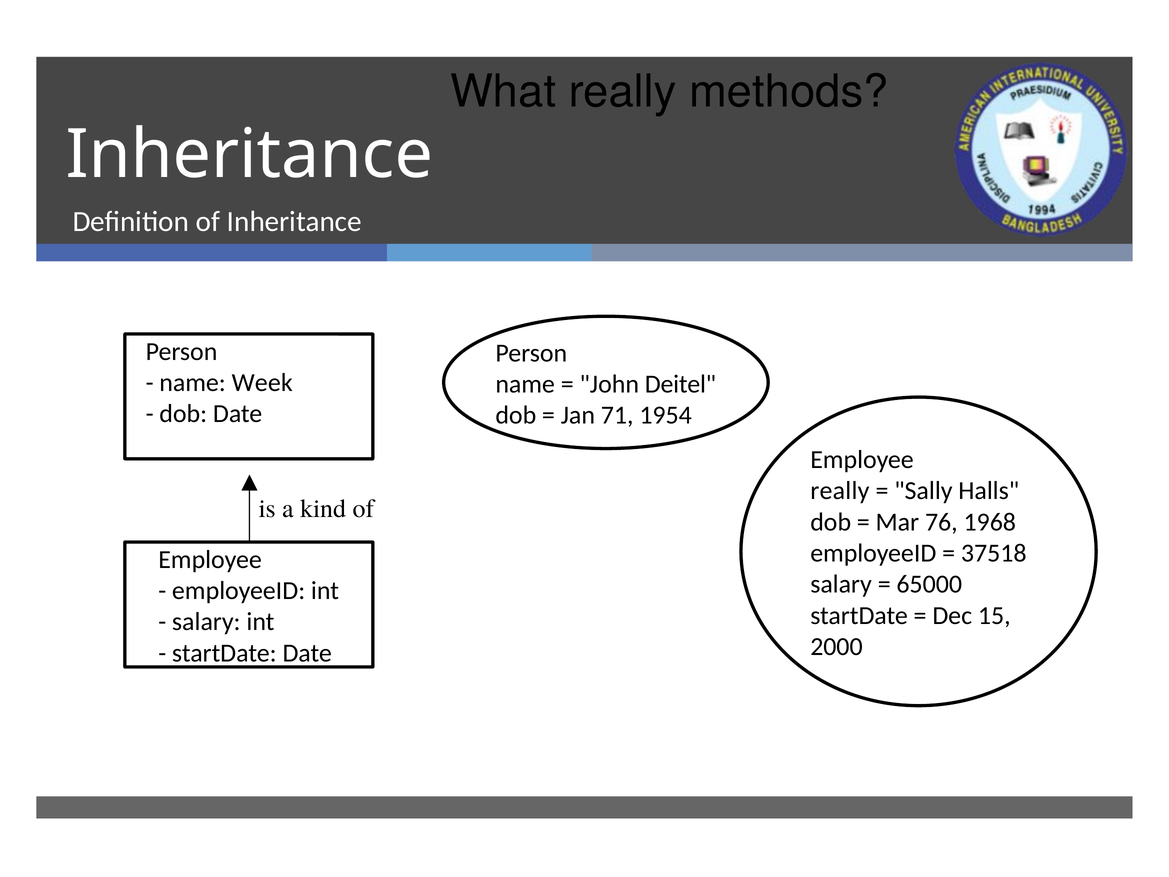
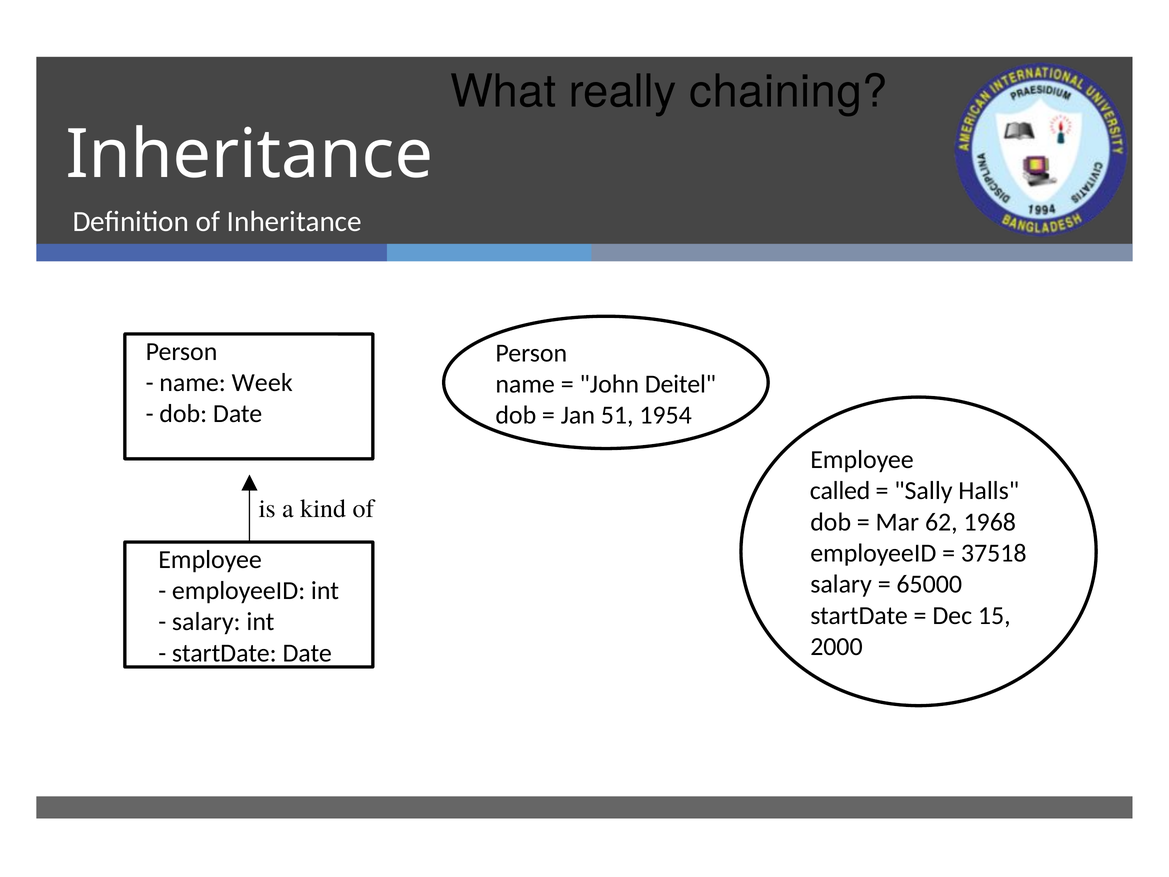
methods: methods -> chaining (789, 92)
71: 71 -> 51 (617, 415)
really: really -> called (840, 491)
76: 76 -> 62 (941, 522)
